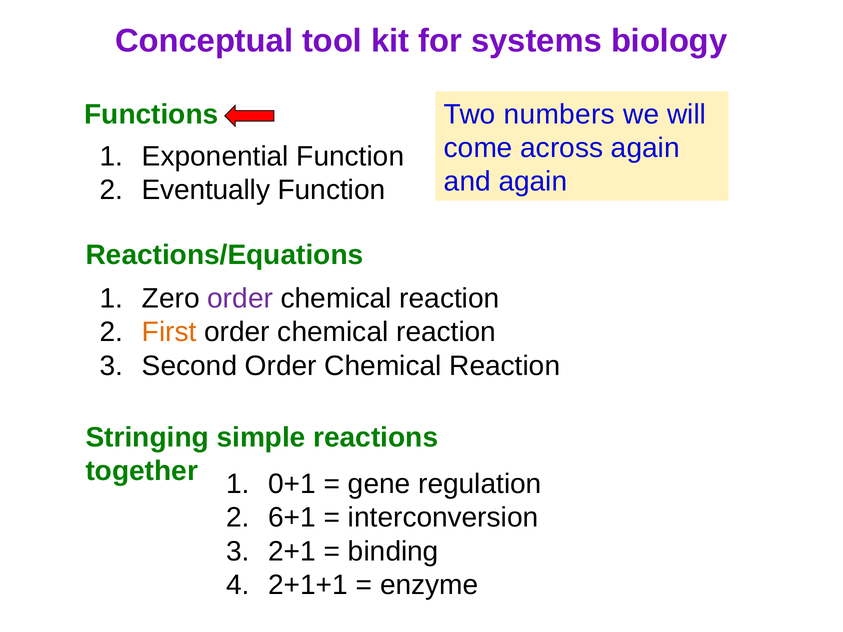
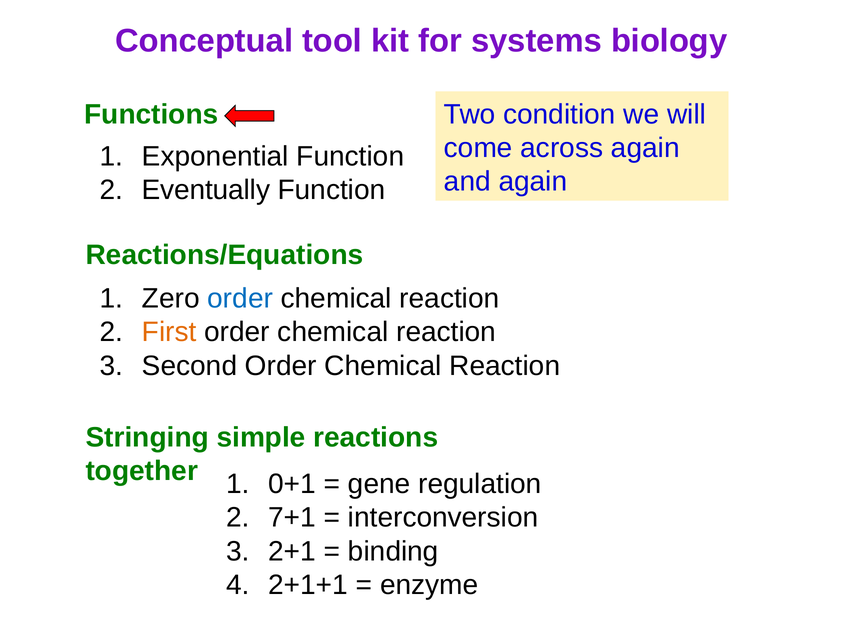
numbers: numbers -> condition (559, 114)
order colour: purple -> blue (240, 298)
6+1: 6+1 -> 7+1 (292, 518)
